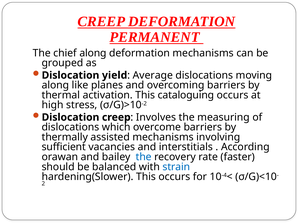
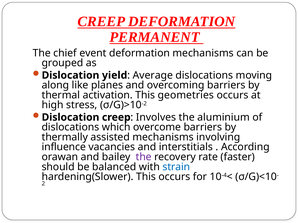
chief along: along -> event (93, 53)
cataloguing: cataloguing -> geometries (186, 95)
measuring: measuring -> aluminium (224, 118)
sufficient: sufficient -> influence (64, 147)
the colour: blue -> purple (144, 157)
